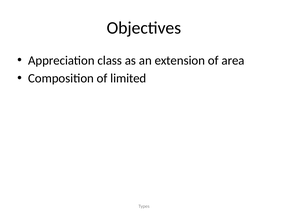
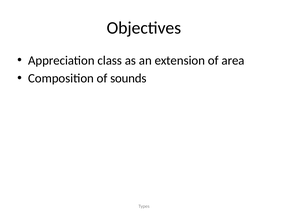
limited: limited -> sounds (128, 78)
